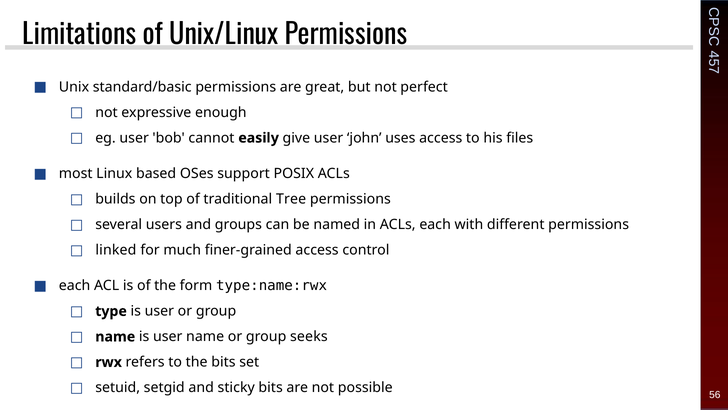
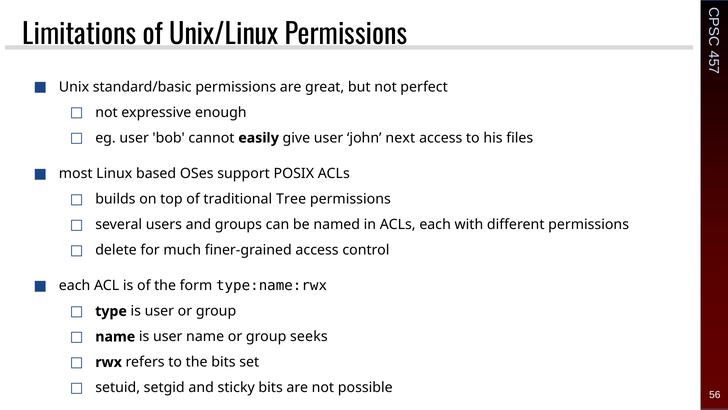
uses: uses -> next (400, 138)
linked: linked -> delete (116, 250)
